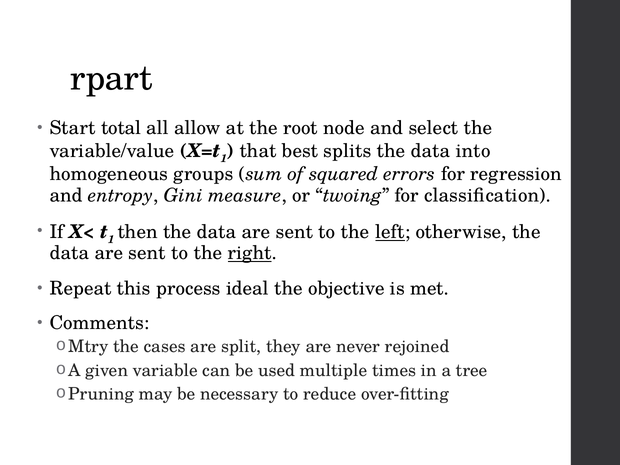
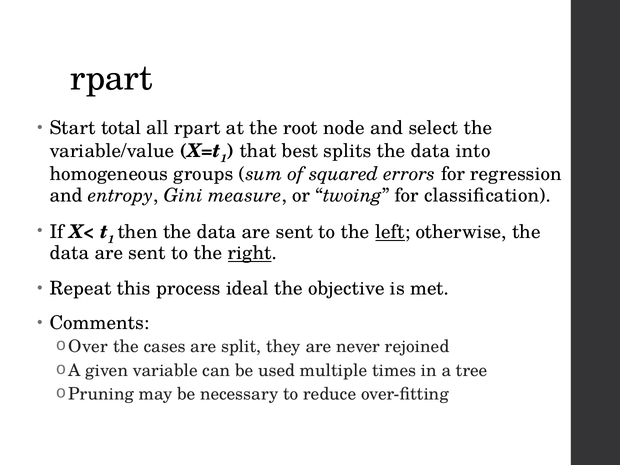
all allow: allow -> rpart (197, 128)
Mtry: Mtry -> Over (88, 347)
